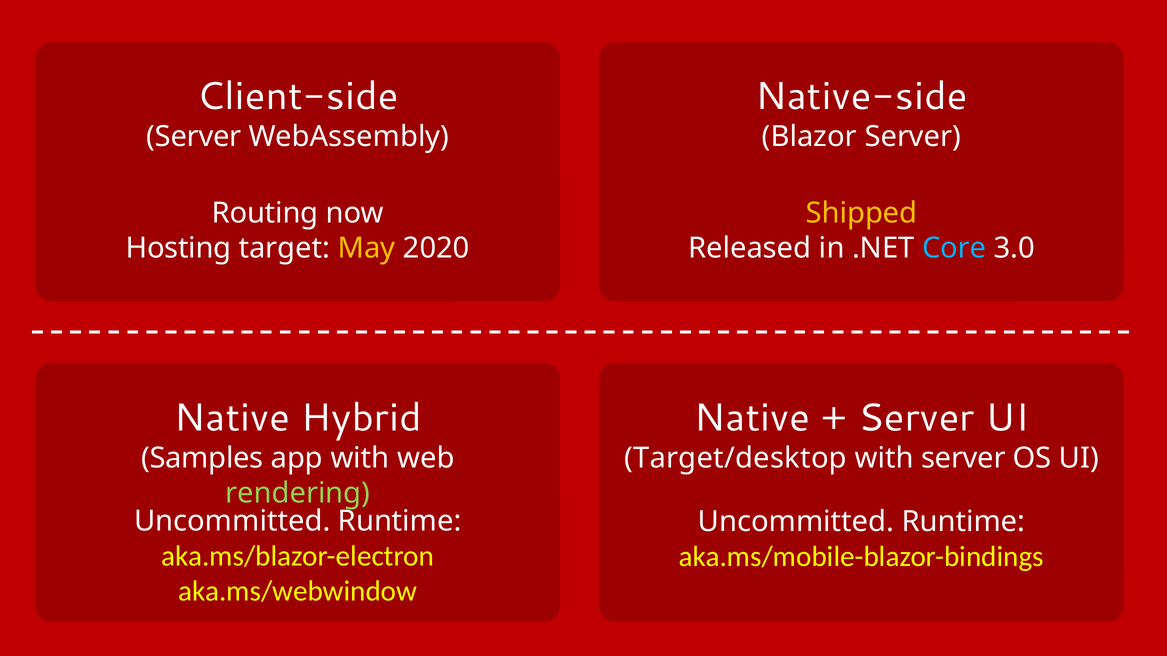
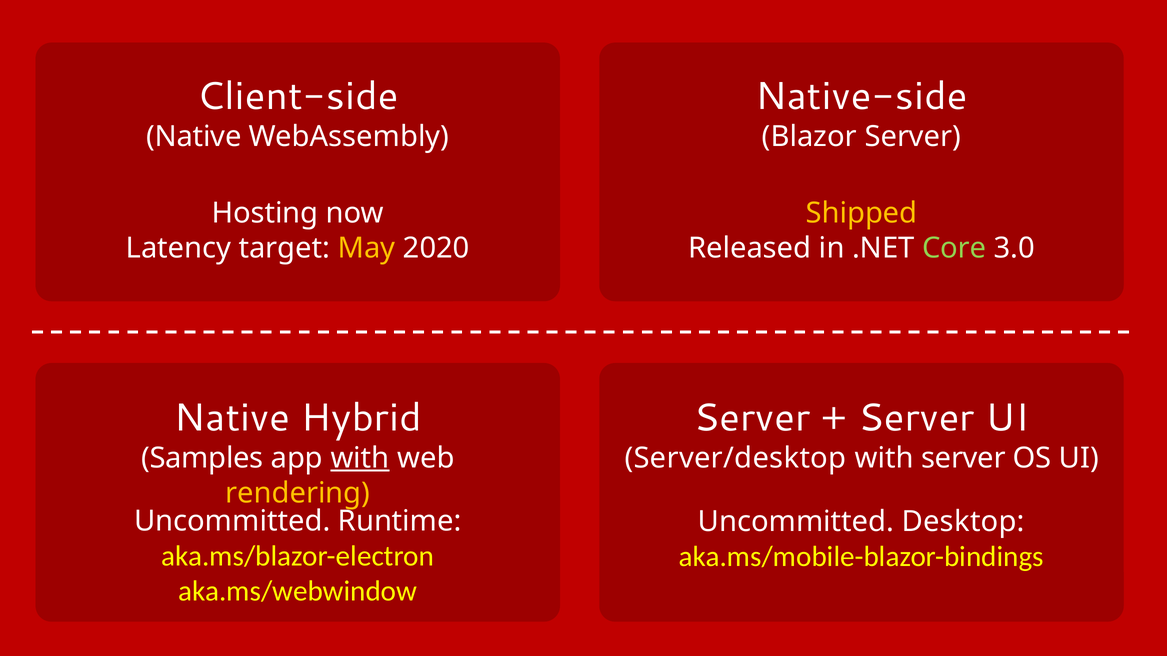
Server: Server -> Native (194, 137)
Routing: Routing -> Hosting (265, 213)
Hosting: Hosting -> Latency (178, 248)
Core colour: light blue -> light green (954, 248)
Native: Native -> Server (752, 418)
with underline: none -> present (360, 458)
Target/desktop: Target/desktop -> Server/desktop (735, 458)
rendering colour: light green -> yellow (298, 493)
Runtime: Runtime -> Desktop (963, 522)
